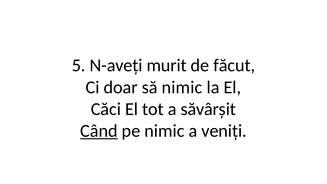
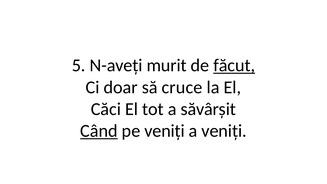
făcut underline: none -> present (234, 65)
să nimic: nimic -> cruce (182, 87)
pe nimic: nimic -> veniți (165, 131)
